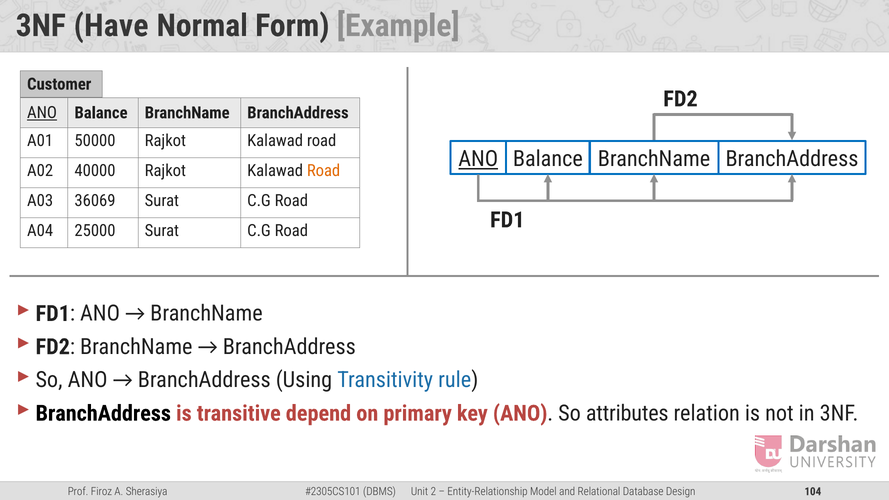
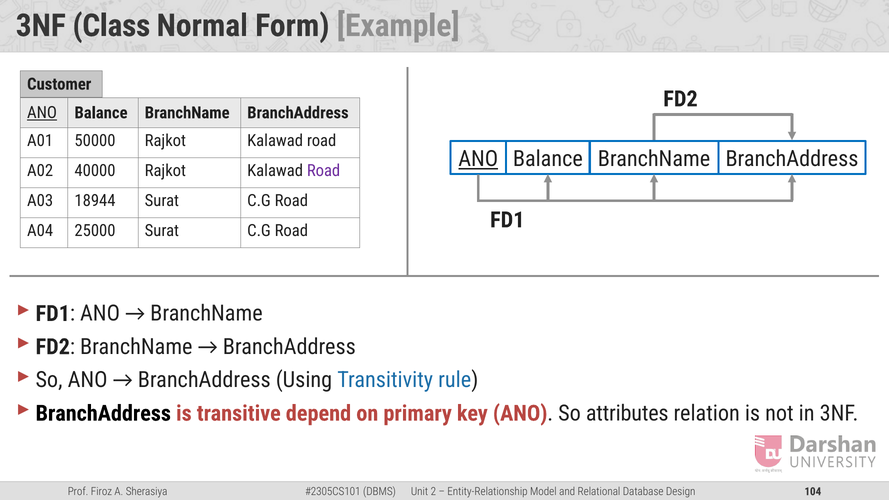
Have: Have -> Class (111, 26)
Road colour: orange -> purple (324, 171)
36069: 36069 -> 18944 (95, 201)
